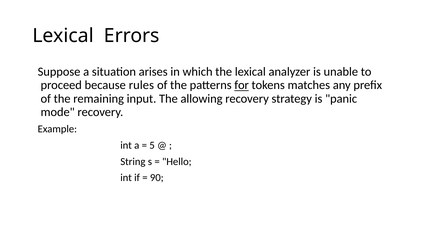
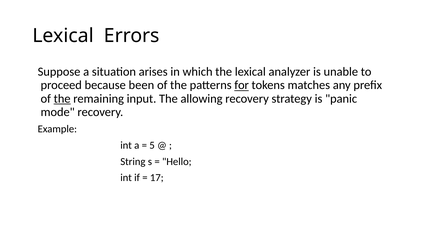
rules: rules -> been (141, 85)
the underline: none -> present (62, 99)
90: 90 -> 17 (157, 178)
